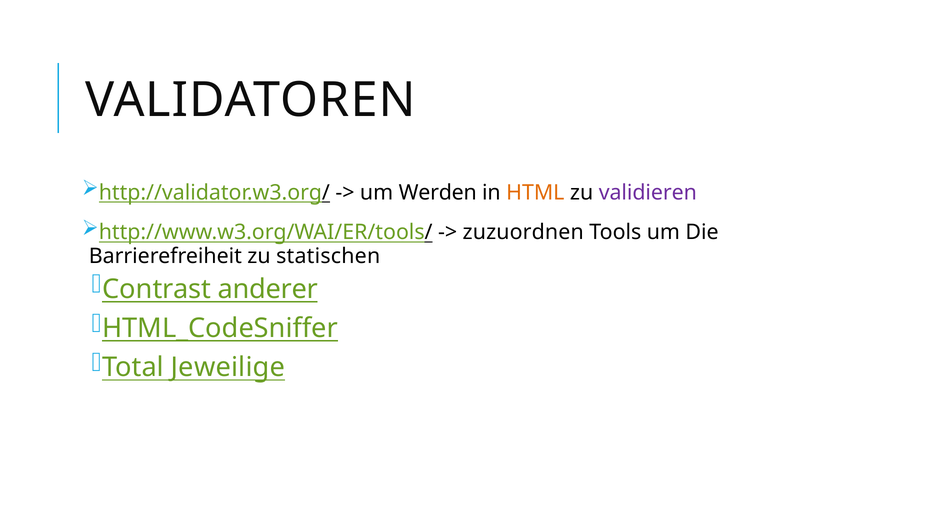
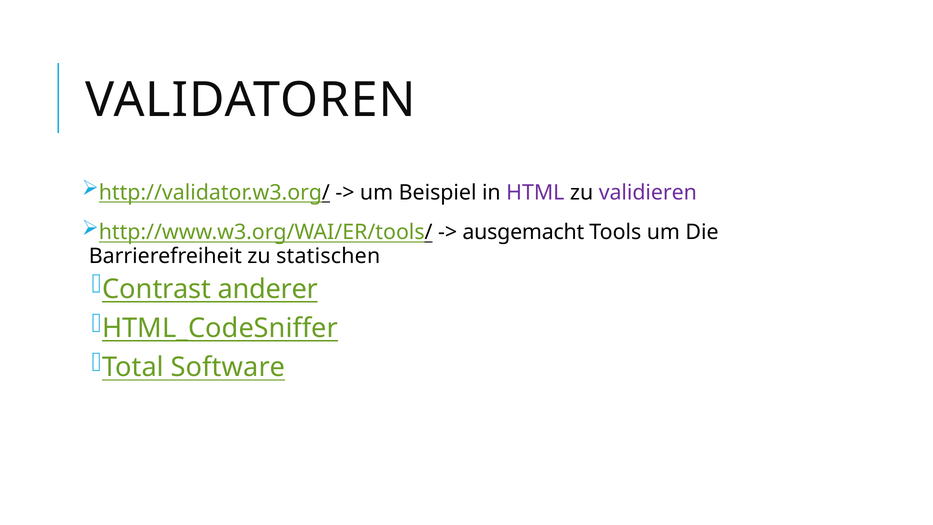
Werden: Werden -> Beispiel (438, 192)
HTML colour: orange -> purple (535, 192)
zuzuordnen: zuzuordnen -> ausgemacht (523, 232)
Jeweilige: Jeweilige -> Software (228, 367)
